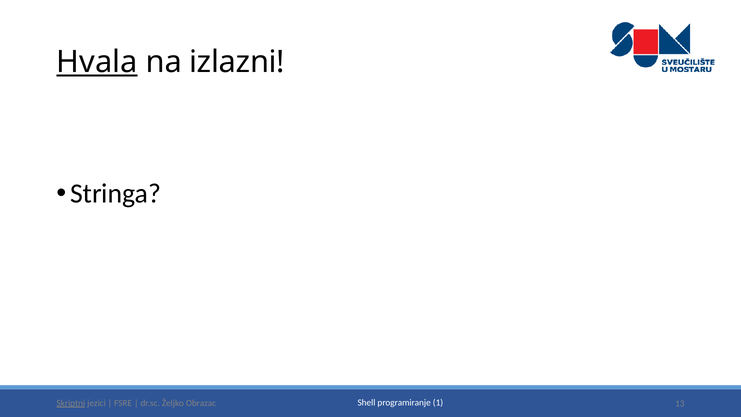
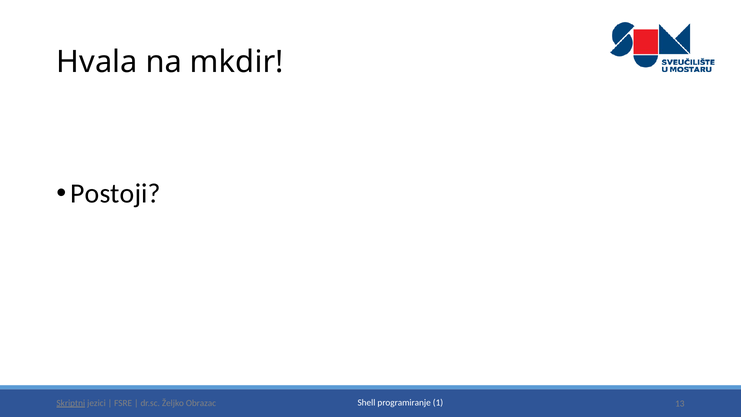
Hvala underline: present -> none (97, 62)
izlazni: izlazni -> mkdir (237, 62)
Stringa: Stringa -> Postoji (115, 193)
